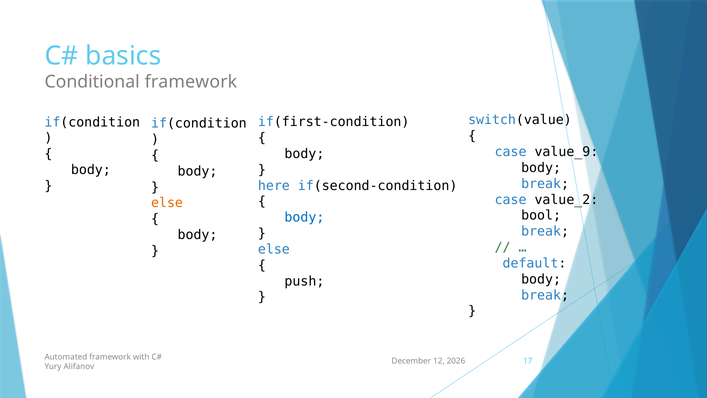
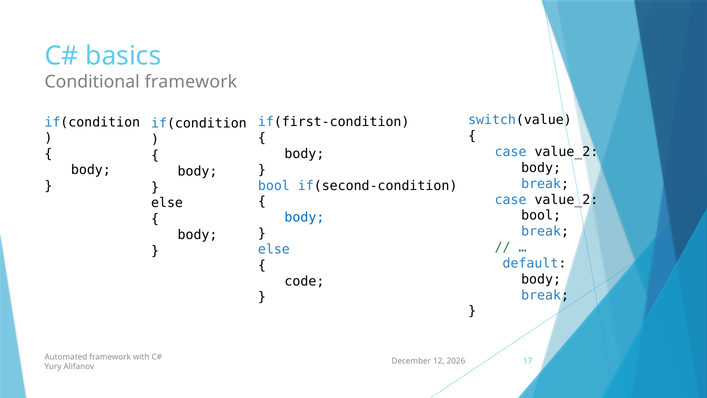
value_9: value_9 -> value_2 (566, 152)
here: here -> bool (274, 185)
else colour: orange -> black (167, 203)
push: push -> code (304, 281)
